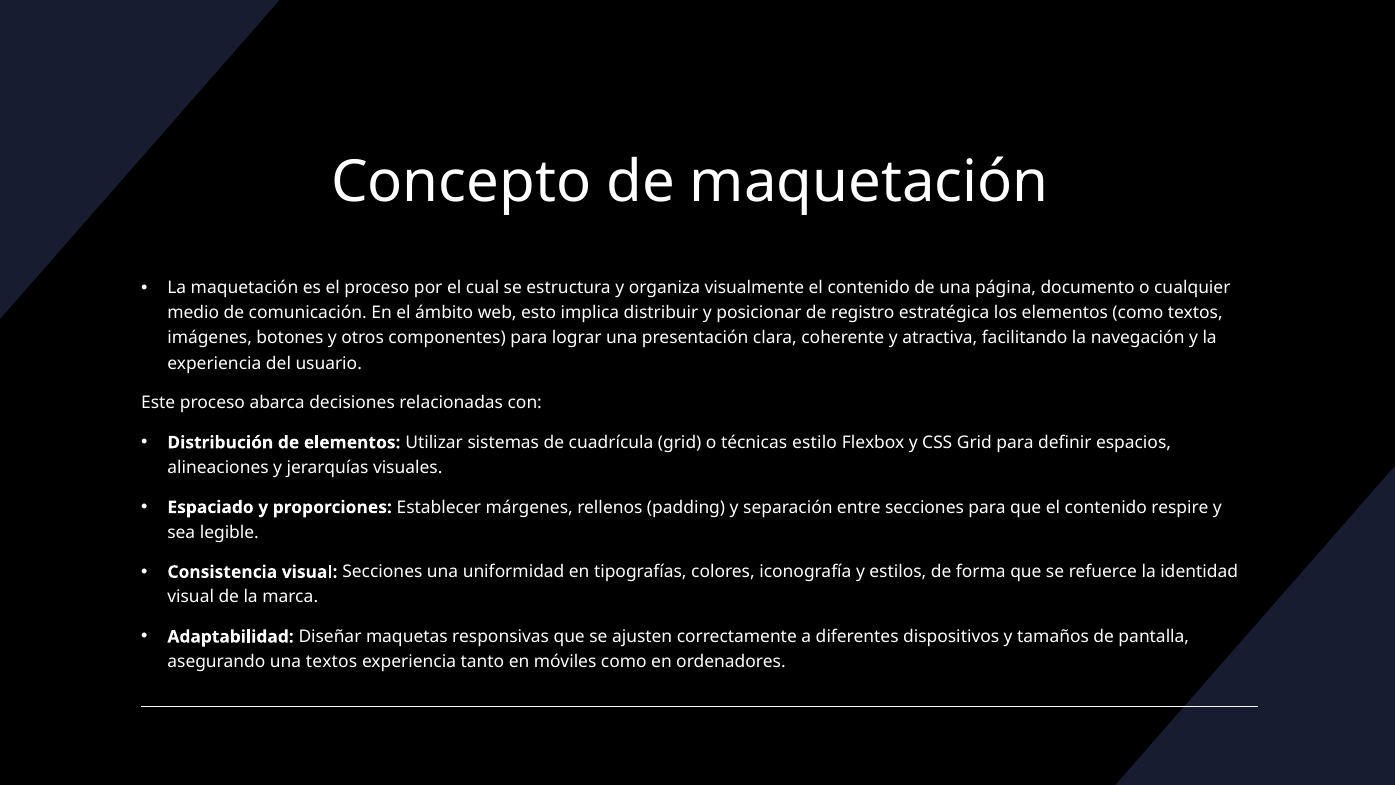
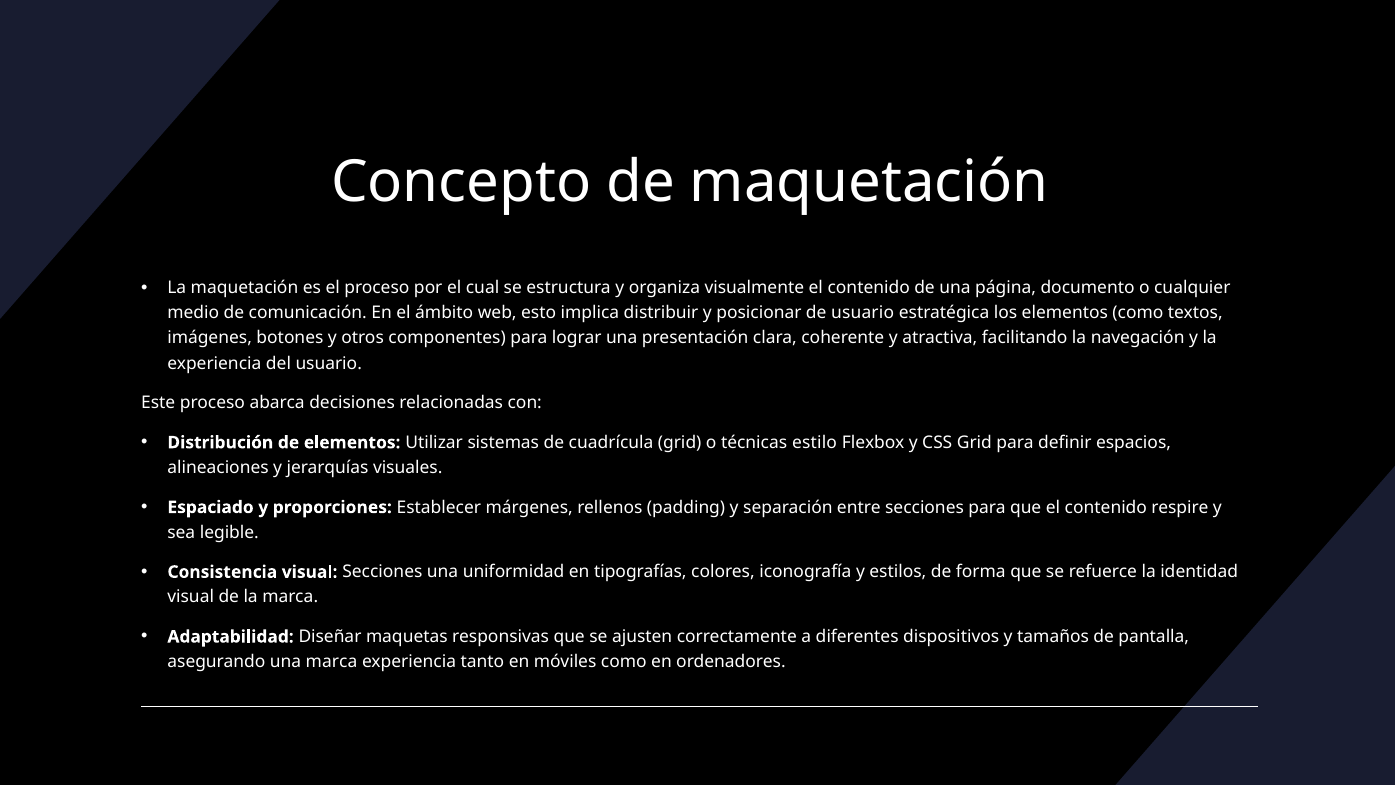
de registro: registro -> usuario (863, 313)
una textos: textos -> marca (332, 662)
